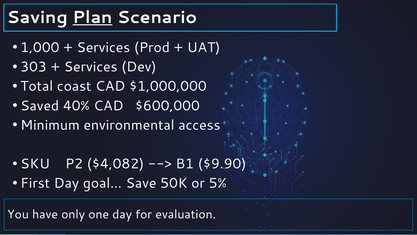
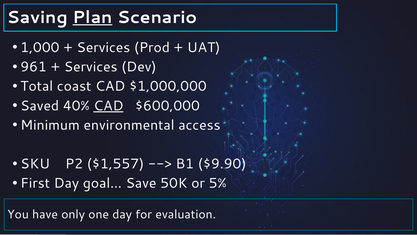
303: 303 -> 961 (34, 67)
CAD underline: none -> present (108, 106)
$4,082: $4,082 -> $1,557 (115, 164)
